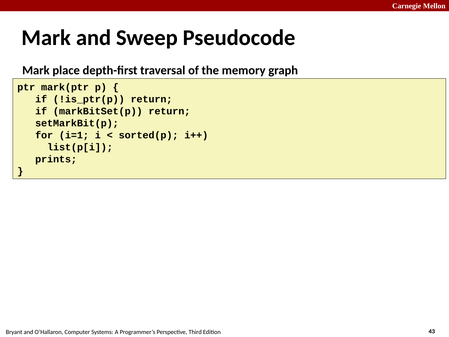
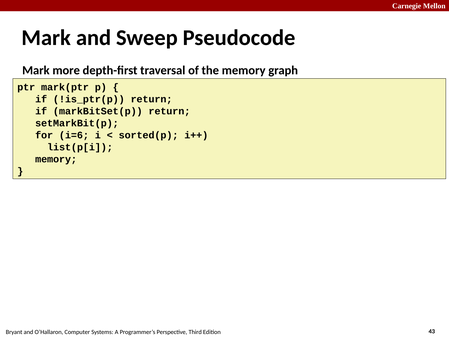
place: place -> more (66, 70)
i=1: i=1 -> i=6 (74, 135)
prints: prints -> memory (56, 159)
